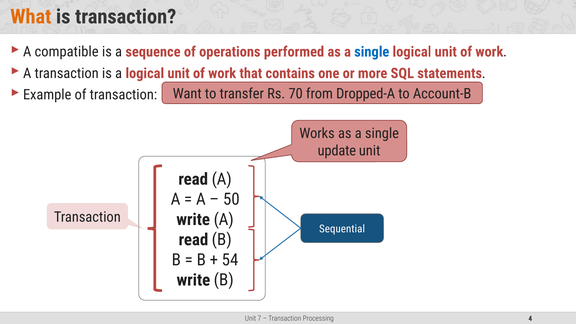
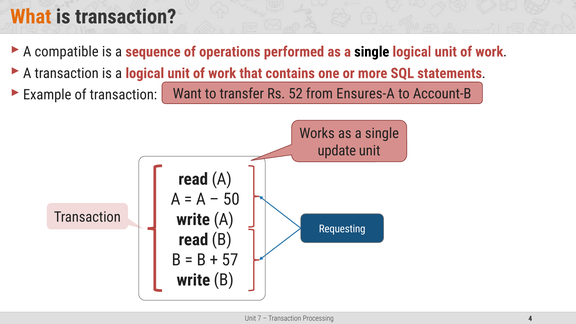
single colour: blue -> black (372, 52)
70: 70 -> 52 (296, 94)
Dropped-A: Dropped-A -> Ensures-A (365, 94)
Sequential: Sequential -> Requesting (342, 229)
54: 54 -> 57 (230, 260)
